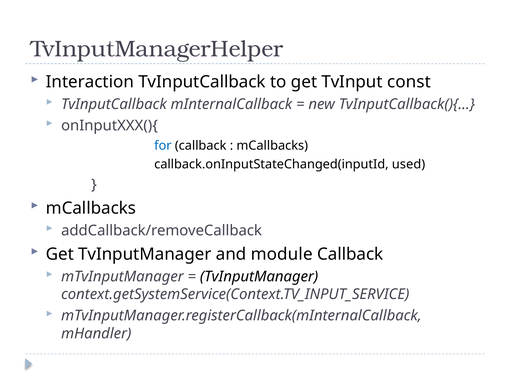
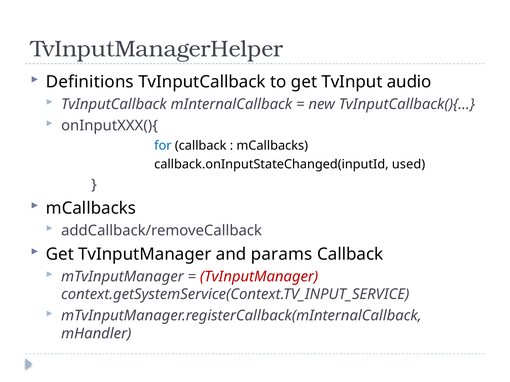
Interaction: Interaction -> Definitions (90, 82)
const: const -> audio (409, 82)
module: module -> params (282, 254)
TvInputManager colour: black -> red (259, 277)
